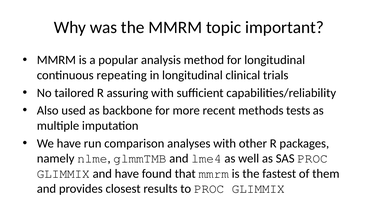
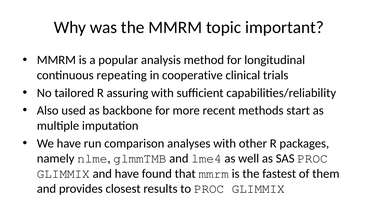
in longitudinal: longitudinal -> cooperative (192, 75)
tests: tests -> start (298, 110)
